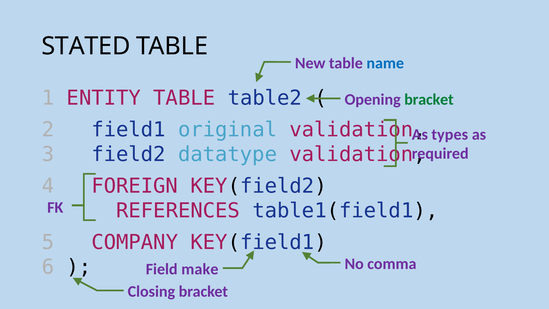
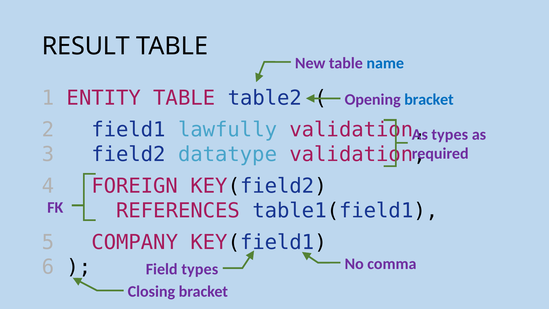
STATED: STATED -> RESULT (86, 46)
bracket colour: green -> blue (429, 99)
original: original -> lawfully (228, 130)
Field make: make -> types (200, 269)
